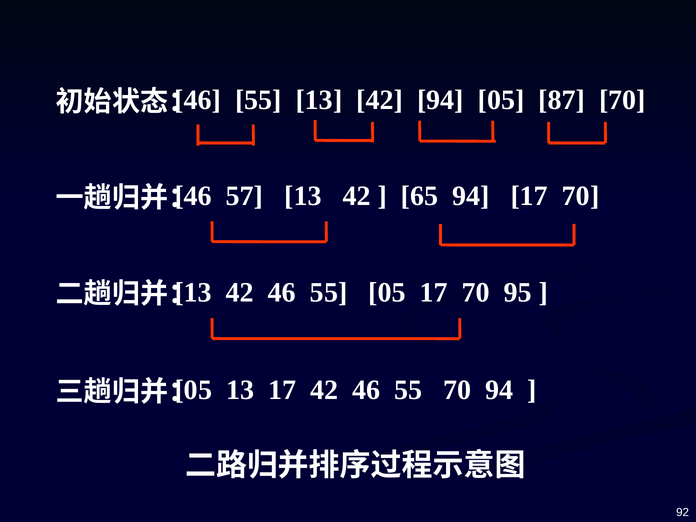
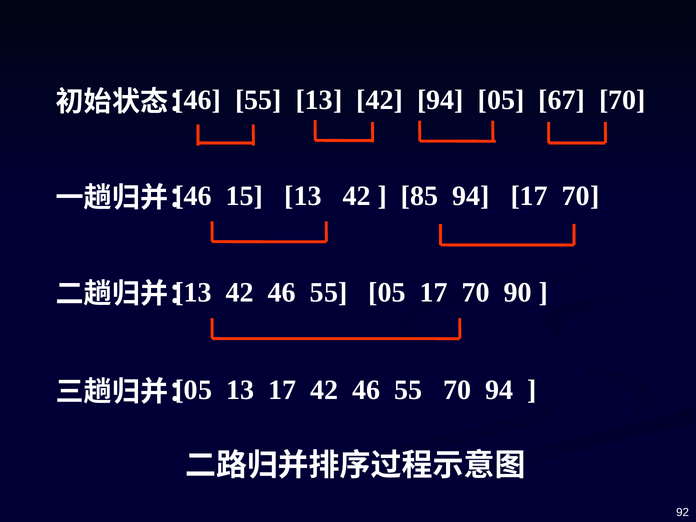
87: 87 -> 67 (562, 100)
57: 57 -> 15 (245, 196)
65: 65 -> 85 (420, 196)
95: 95 -> 90 (518, 292)
